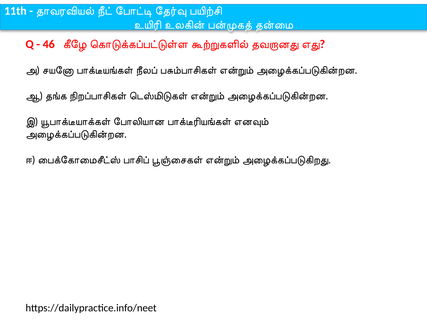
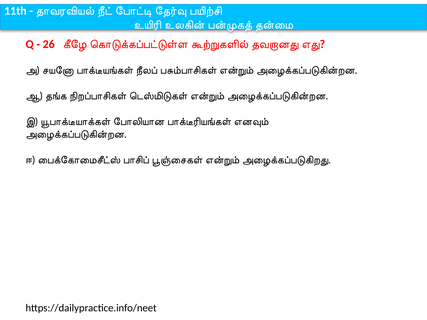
46: 46 -> 26 (49, 44)
